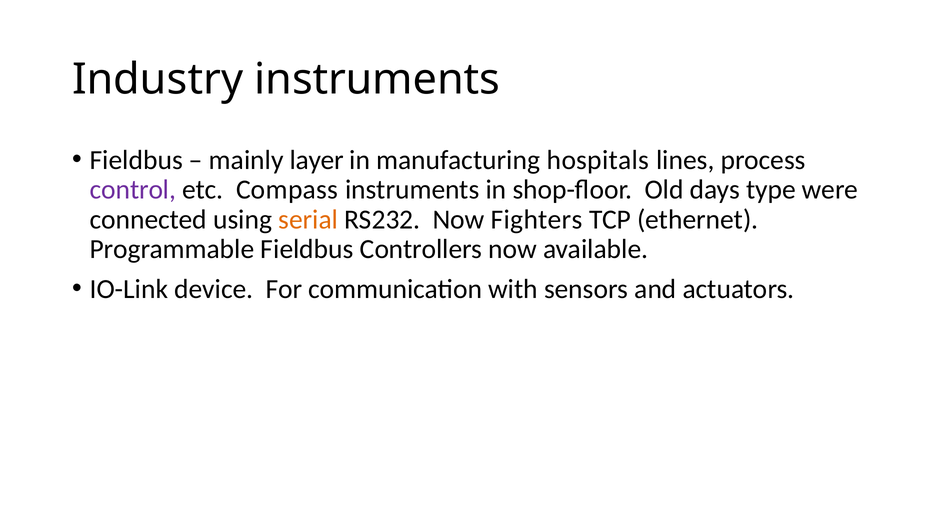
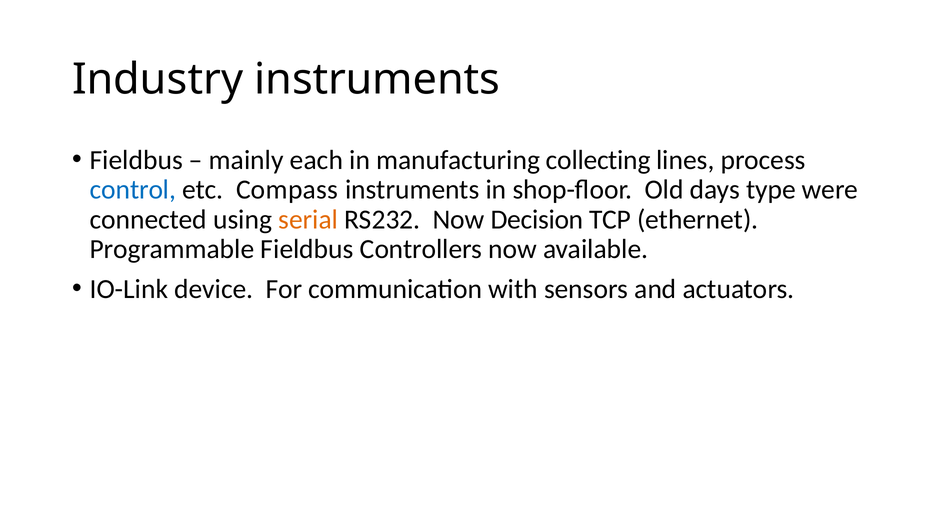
layer: layer -> each (316, 160)
hospitals: hospitals -> collecting (598, 160)
control colour: purple -> blue (133, 190)
Fighters: Fighters -> Decision (537, 219)
